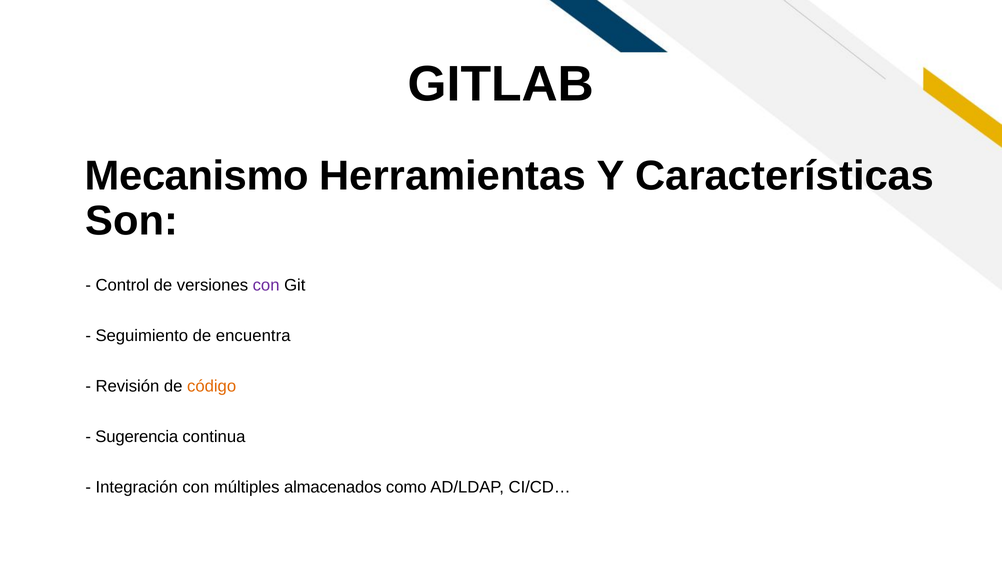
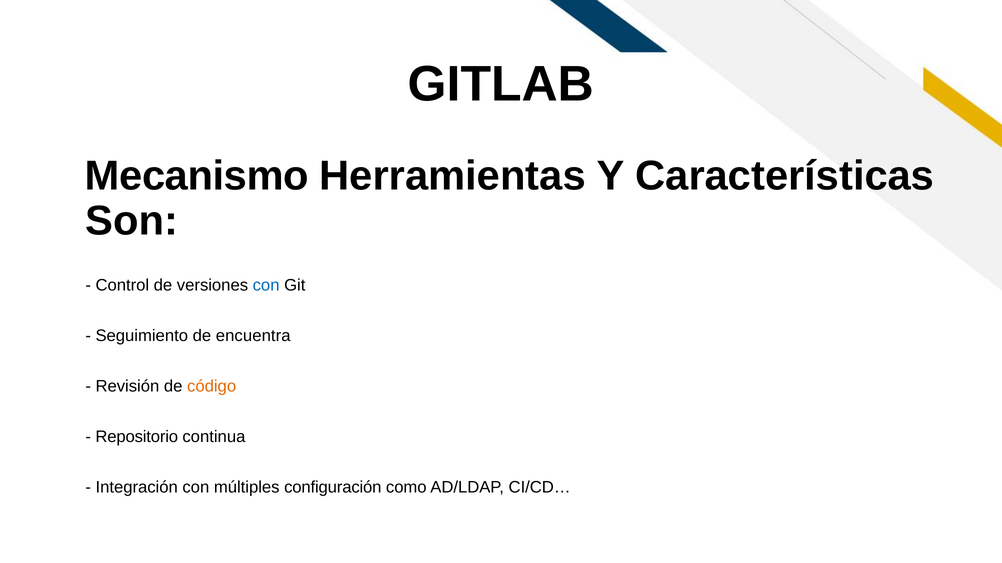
con colour: purple -> blue (266, 286)
Sugerencia: Sugerencia -> Repositorio (137, 437)
almacenados: almacenados -> configuración (333, 488)
